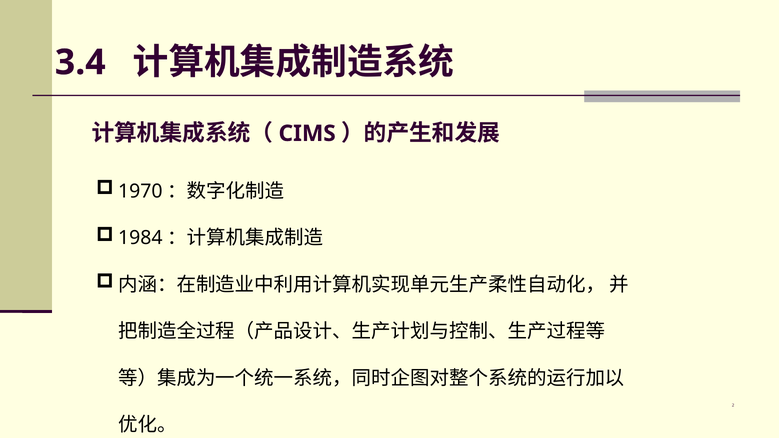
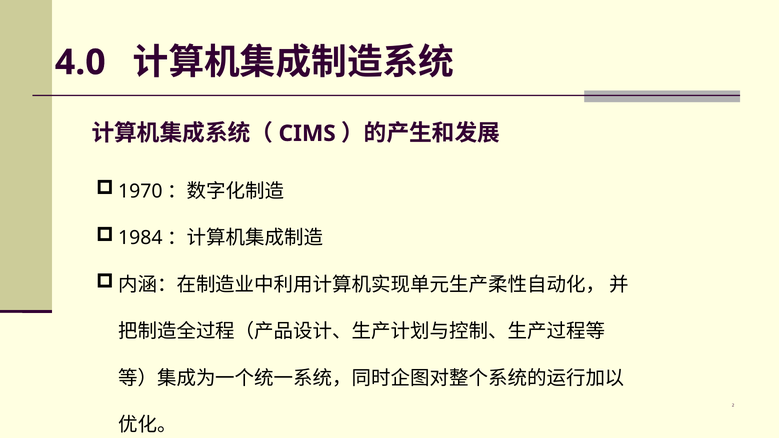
3.4: 3.4 -> 4.0 (80, 62)
